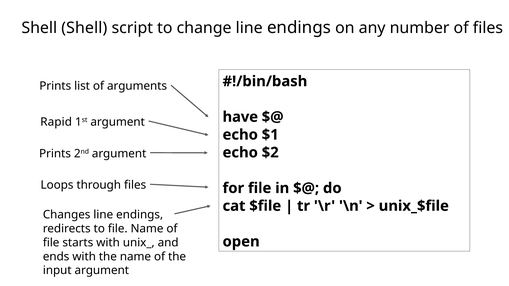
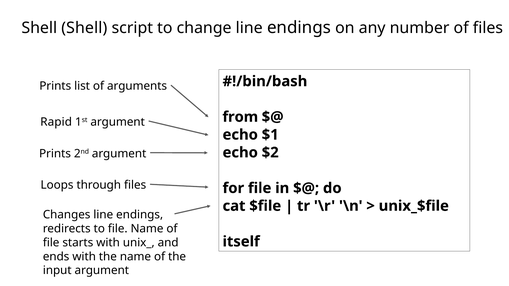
have: have -> from (240, 117)
open: open -> itself (241, 242)
